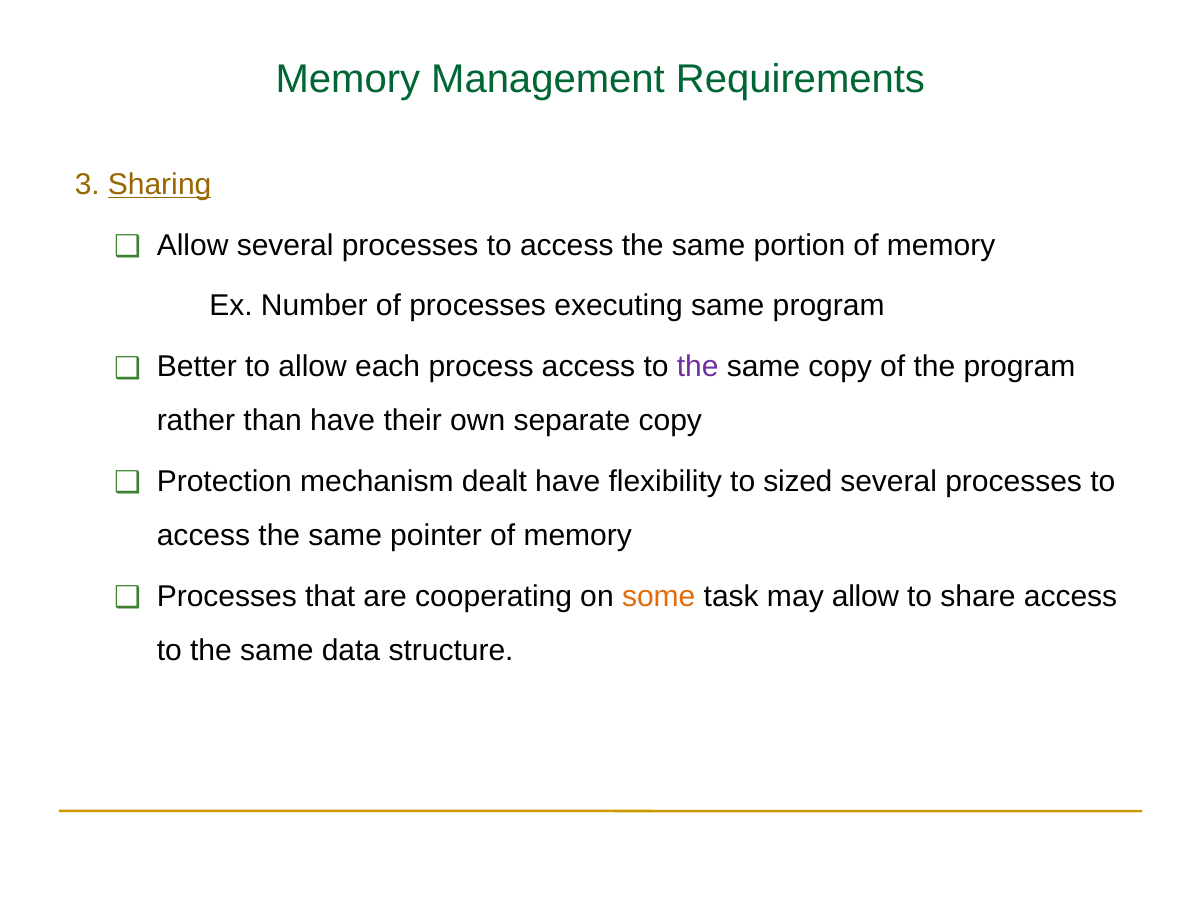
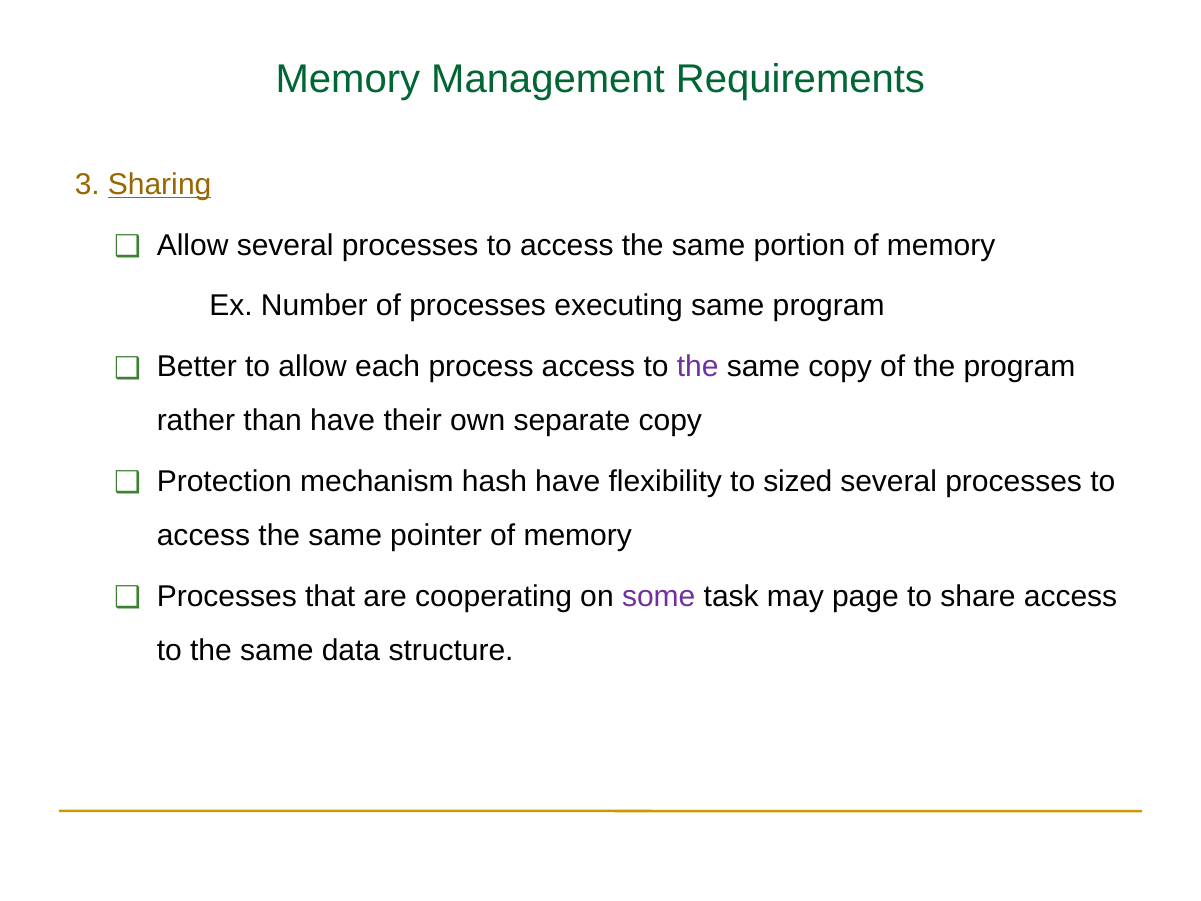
dealt: dealt -> hash (494, 481)
some colour: orange -> purple (659, 596)
may allow: allow -> page (865, 596)
